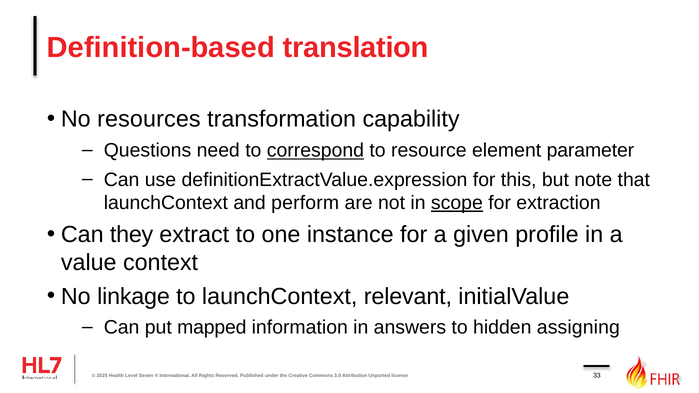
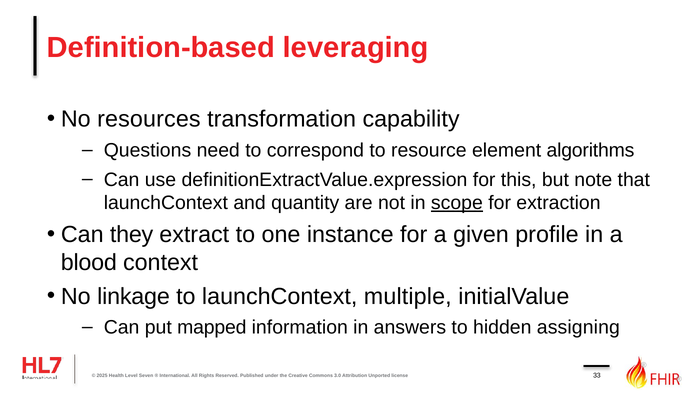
translation: translation -> leveraging (356, 48)
correspond underline: present -> none (315, 151)
parameter: parameter -> algorithms (590, 151)
perform: perform -> quantity (305, 203)
value: value -> blood (89, 263)
relevant: relevant -> multiple (408, 297)
